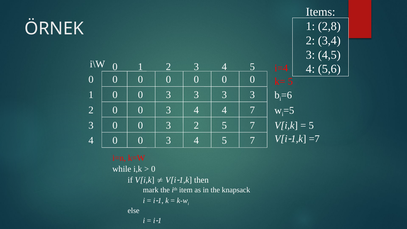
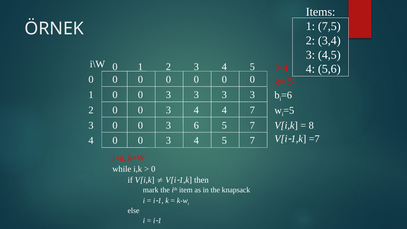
2,8: 2,8 -> 7,5 (329, 26)
3 2: 2 -> 6 (196, 125)
5: 5 -> 8 (311, 125)
